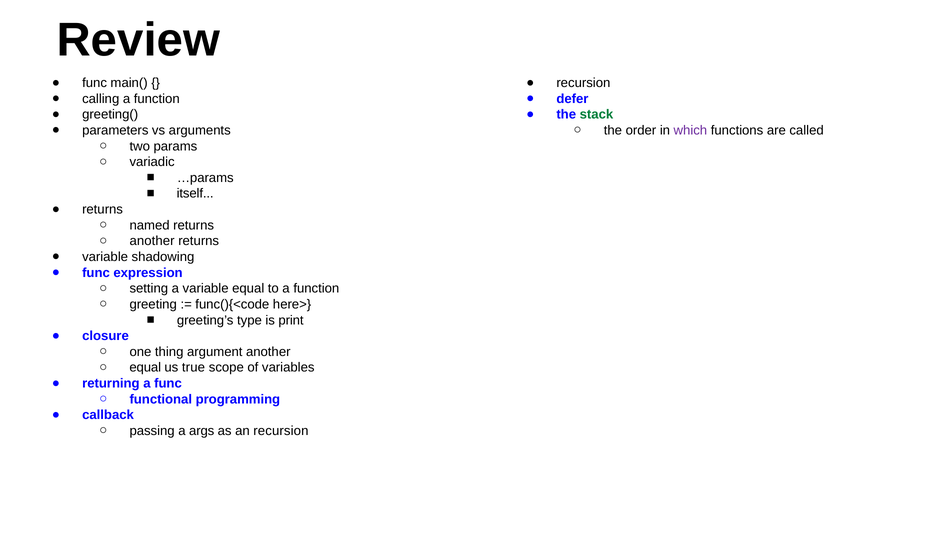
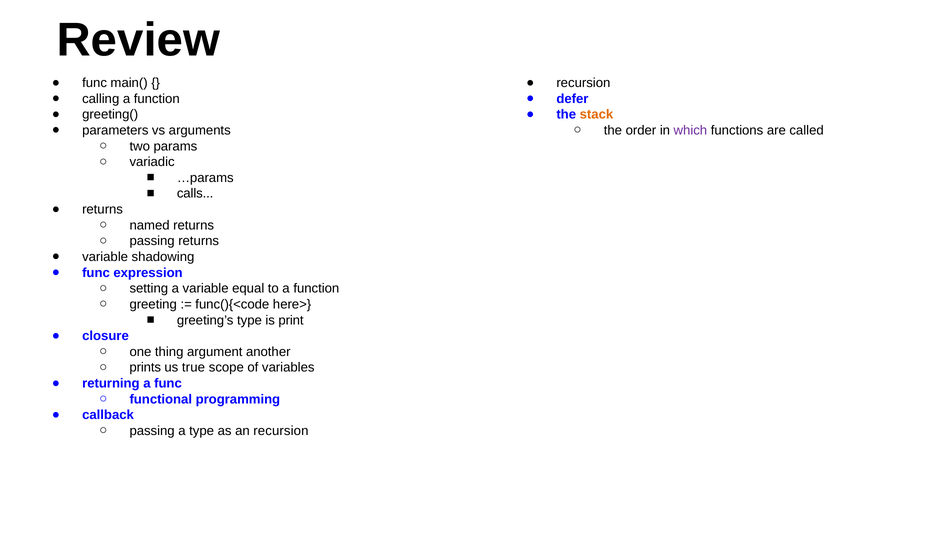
stack colour: green -> orange (596, 114)
itself: itself -> calls (195, 194)
another: another -> passing (152, 241)
equal: equal -> prints (145, 367)
a args: args -> type (202, 431)
